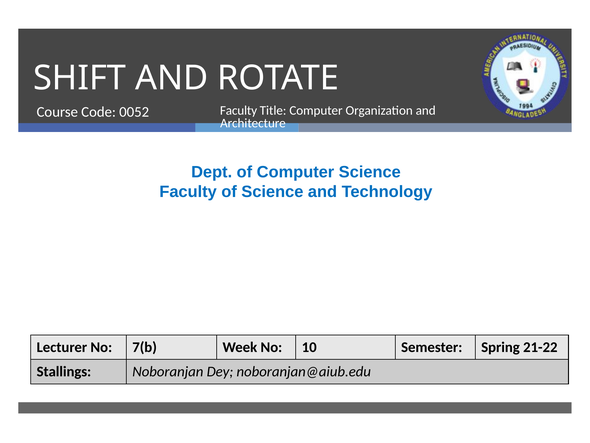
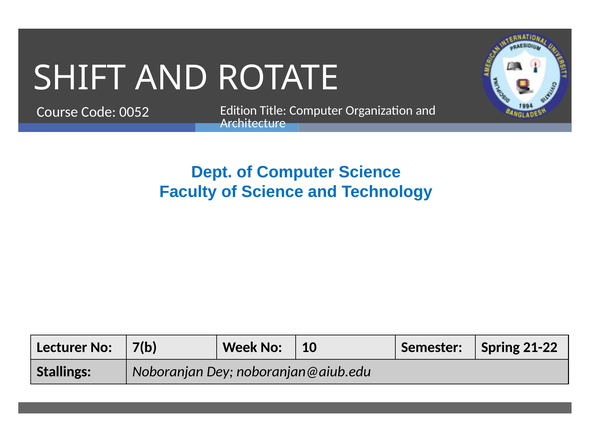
Faculty: Faculty -> Edition (239, 110)
